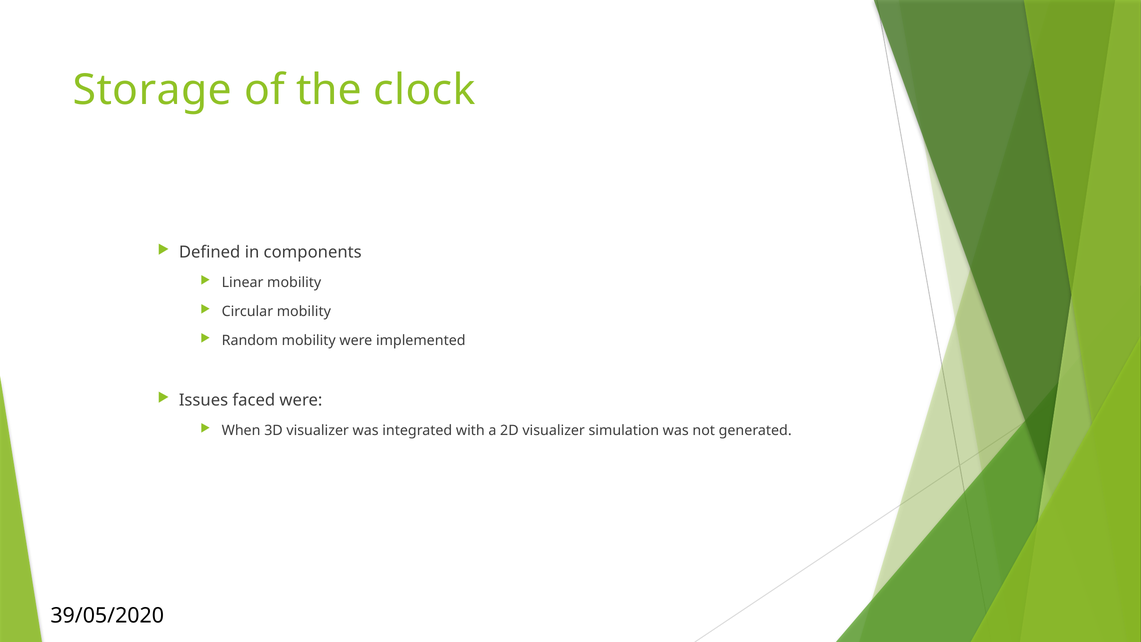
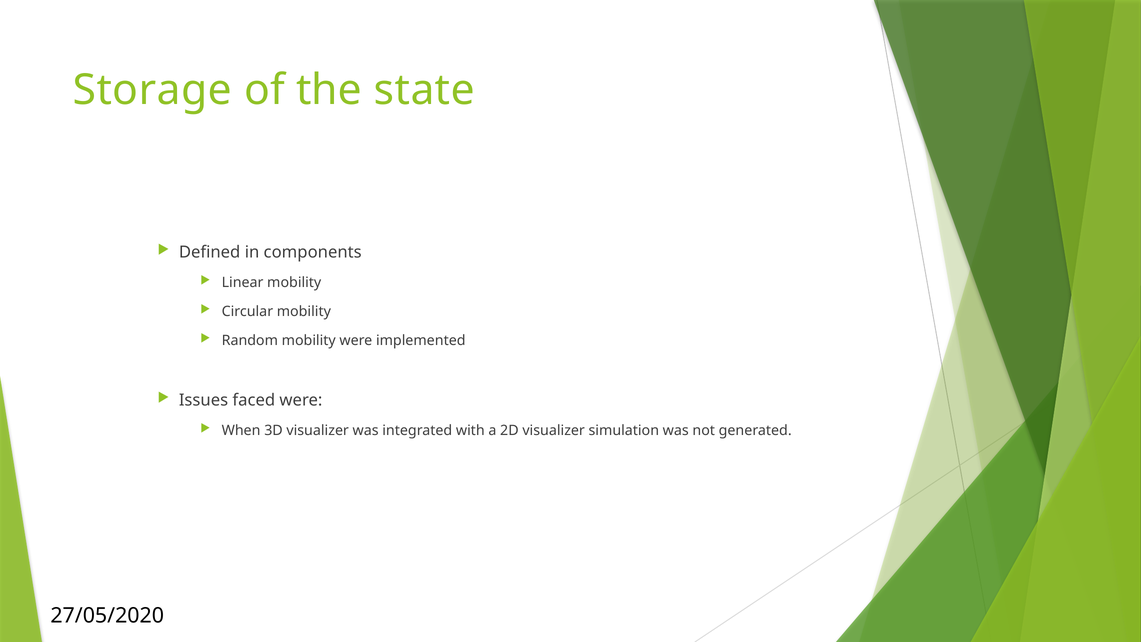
clock: clock -> state (424, 90)
39/05/2020: 39/05/2020 -> 27/05/2020 (107, 615)
